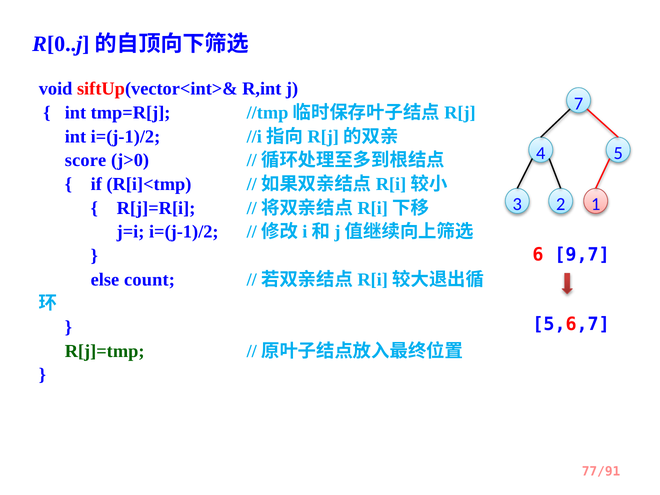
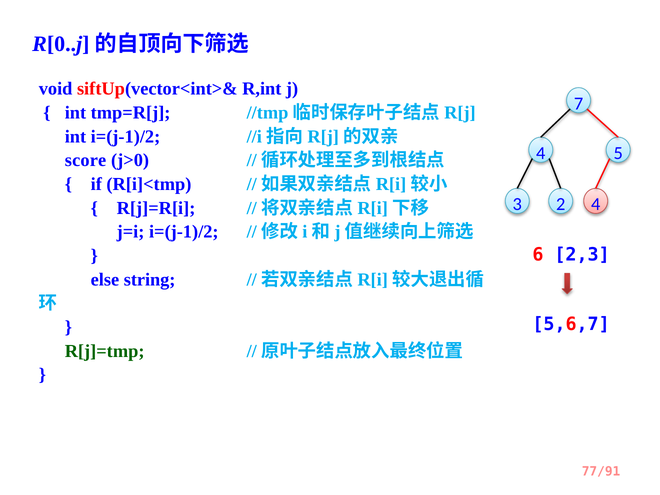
3 1: 1 -> 4 (596, 204)
9,7: 9,7 -> 2,3 (582, 255)
count: count -> string (150, 280)
